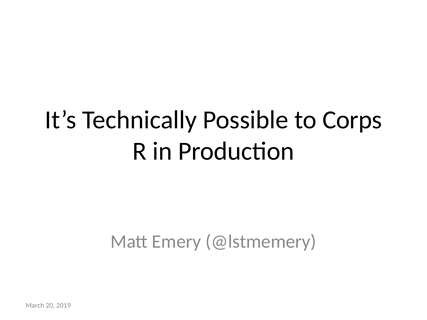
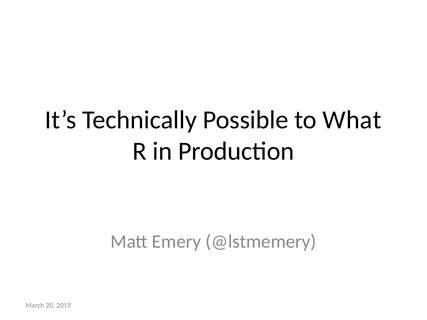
Corps: Corps -> What (352, 120)
